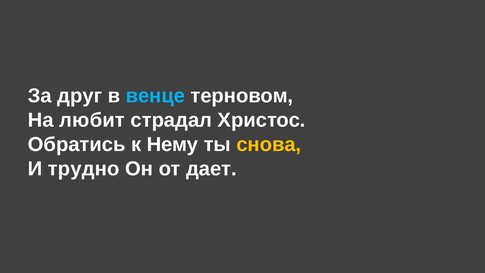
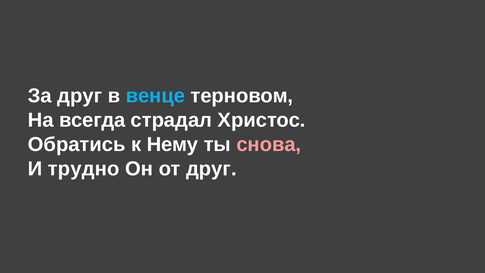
любит: любит -> всегда (92, 120)
снова colour: yellow -> pink (269, 144)
от дает: дает -> друг (211, 169)
